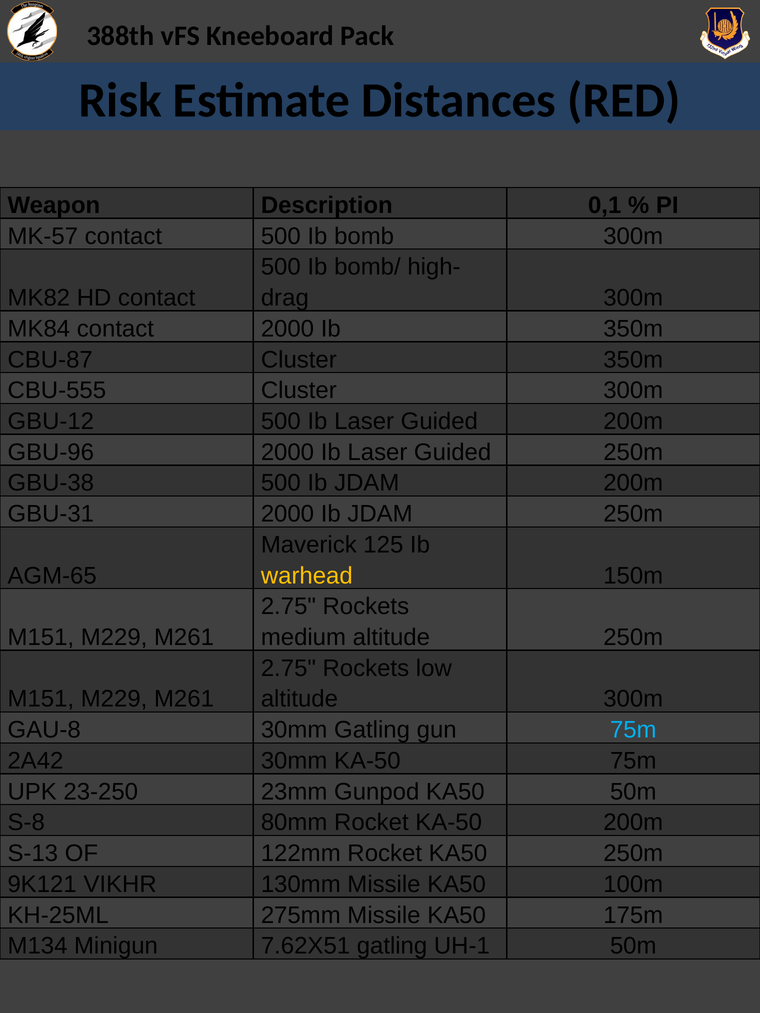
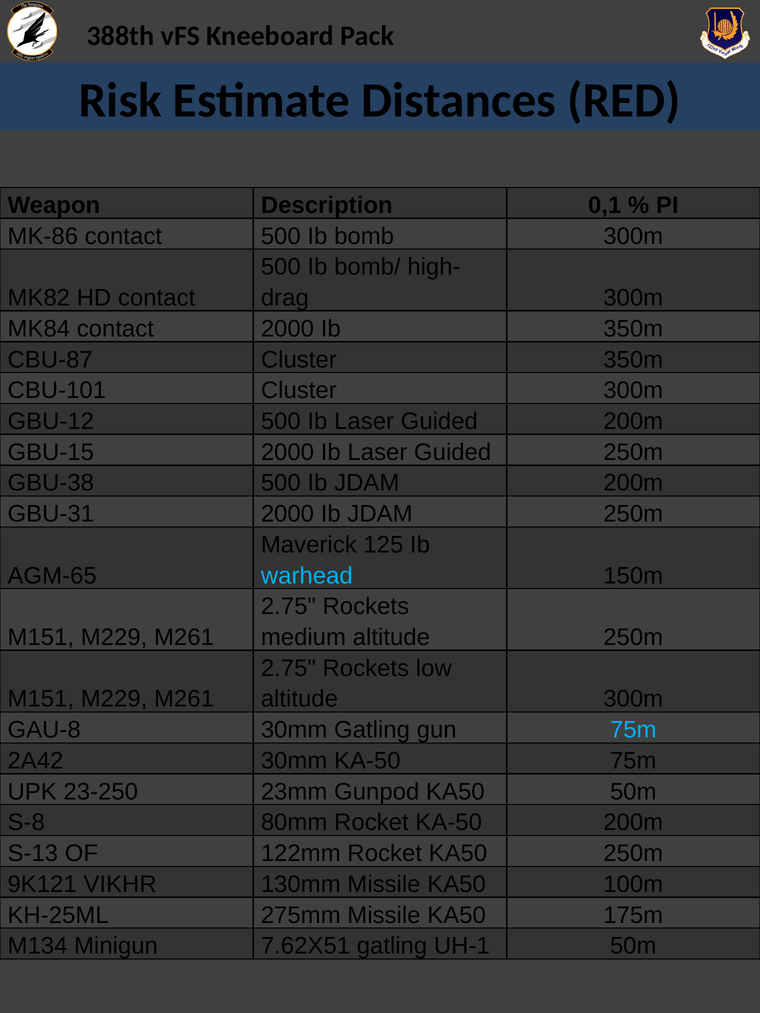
MK-57: MK-57 -> MK-86 (43, 236)
CBU-555: CBU-555 -> CBU-101 (57, 391)
GBU-96: GBU-96 -> GBU-15 (51, 452)
warhead colour: yellow -> light blue (307, 576)
